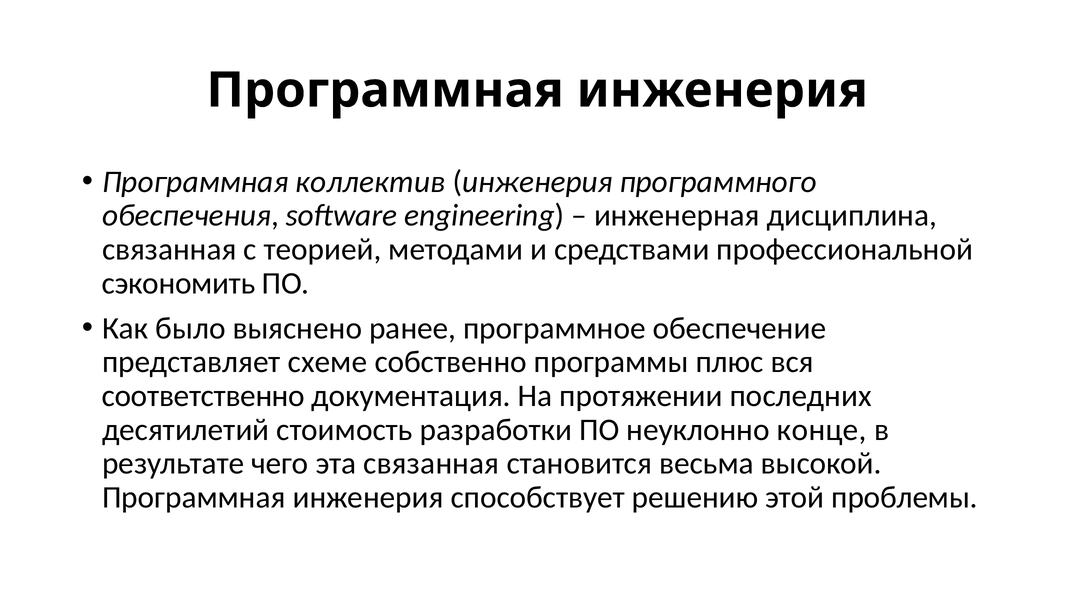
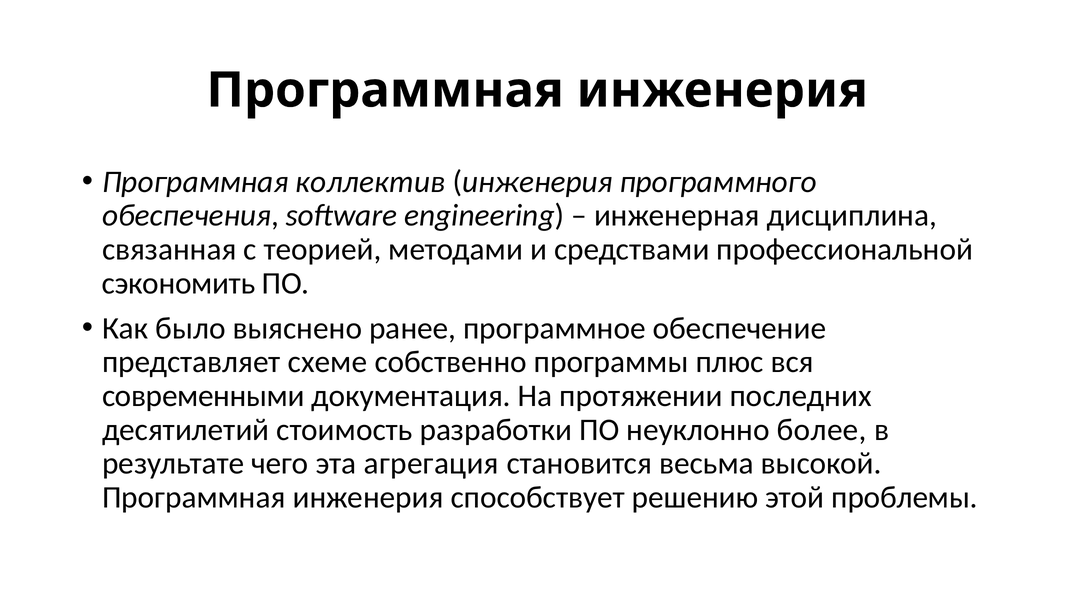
соответственно: соответственно -> современными (203, 396)
конце: конце -> более (822, 430)
эта связанная: связанная -> агрегация (431, 463)
